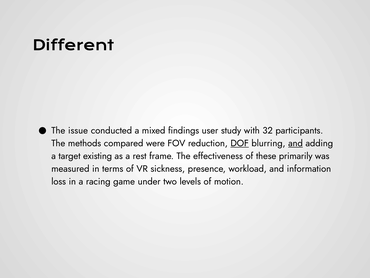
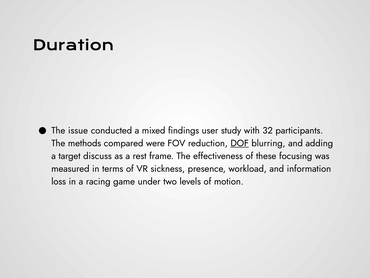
Different: Different -> Duration (73, 46)
and underline: present -> none (296, 143)
existing: existing -> discuss (97, 156)
primarily: primarily -> focusing (296, 156)
